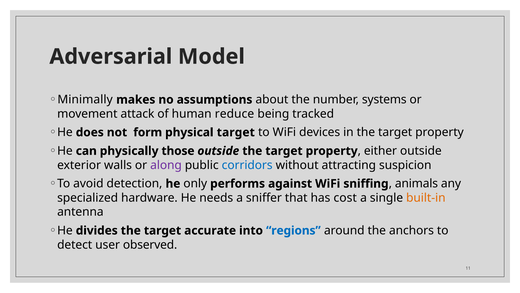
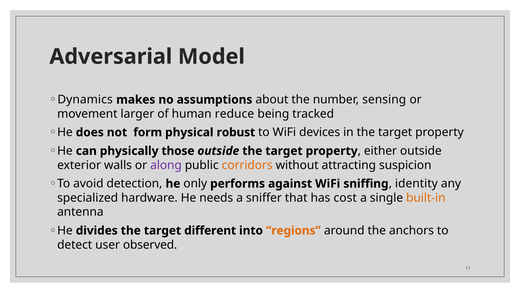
Minimally: Minimally -> Dynamics (85, 99)
systems: systems -> sensing (384, 99)
attack: attack -> larger (137, 114)
physical target: target -> robust (236, 132)
corridors colour: blue -> orange (247, 165)
animals: animals -> identity (416, 183)
accurate: accurate -> different (210, 230)
regions colour: blue -> orange (293, 230)
